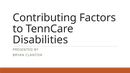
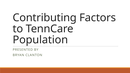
Disabilities: Disabilities -> Population (40, 40)
